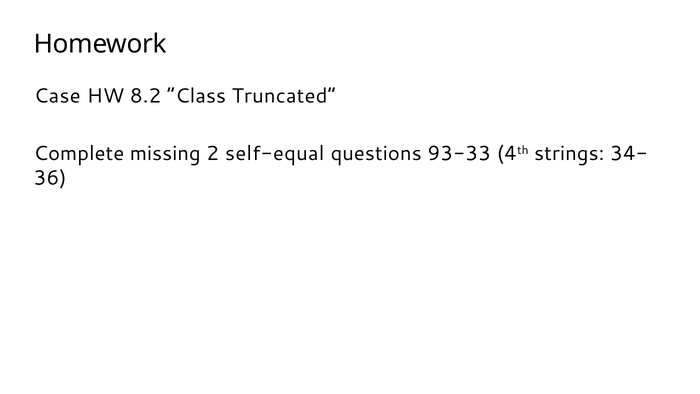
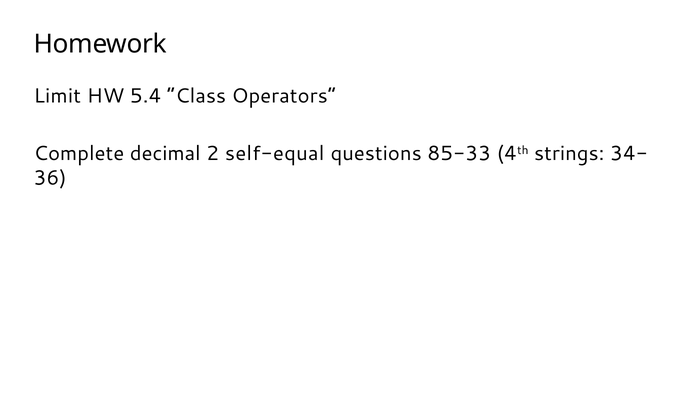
Case: Case -> Limit (57, 96)
8.2: 8.2 -> 5.4 (146, 96)
Truncated: Truncated -> Operators (284, 96)
missing: missing -> decimal (165, 153)
93-33: 93-33 -> 85-33 (459, 153)
